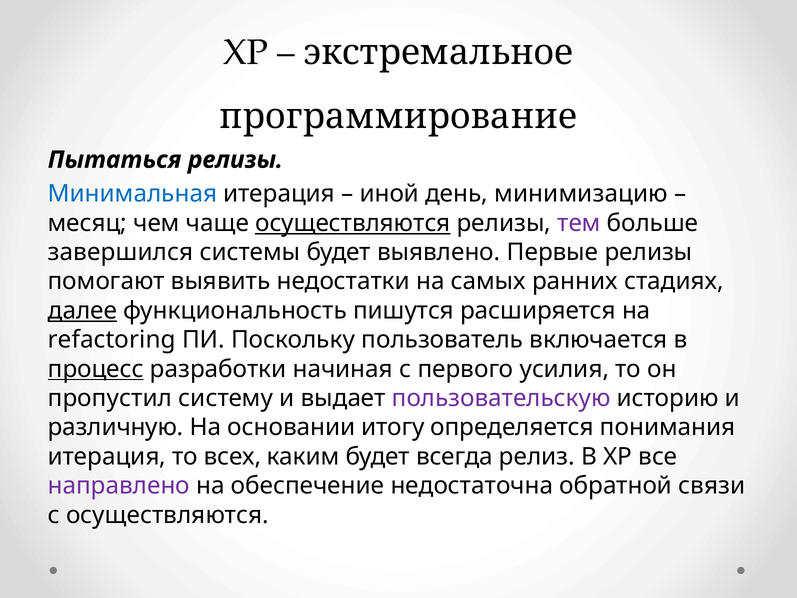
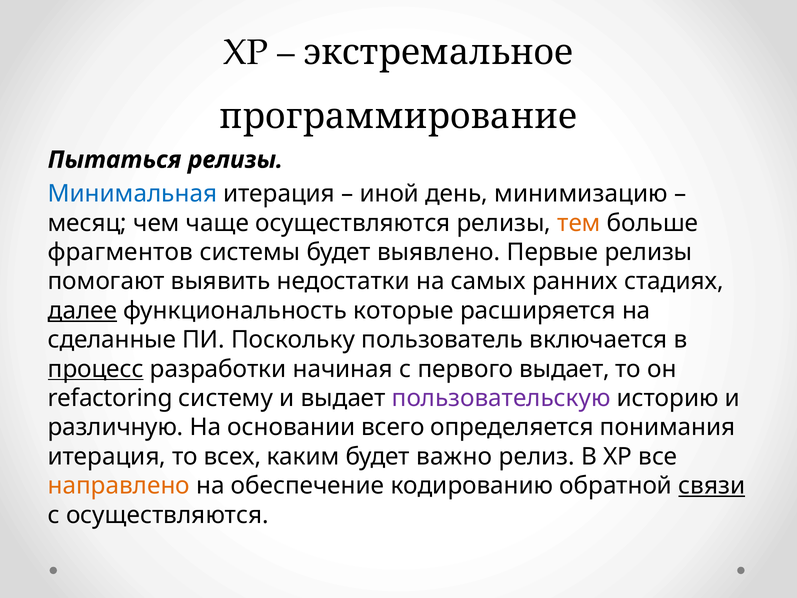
осуществляются underline: present -> none (353, 223)
тем colour: purple -> orange (579, 223)
завершился: завершился -> фрагментов (121, 252)
пишутся: пишутся -> которые (403, 311)
refactoring: refactoring -> сделанные (112, 340)
первого усилия: усилия -> выдает (564, 369)
пропустил: пропустил -> refactoring (110, 398)
итогу: итогу -> всего (393, 427)
всегда: всегда -> важно (454, 456)
направлено colour: purple -> orange (119, 486)
недостаточна: недостаточна -> кодированию (472, 486)
связи underline: none -> present (712, 486)
